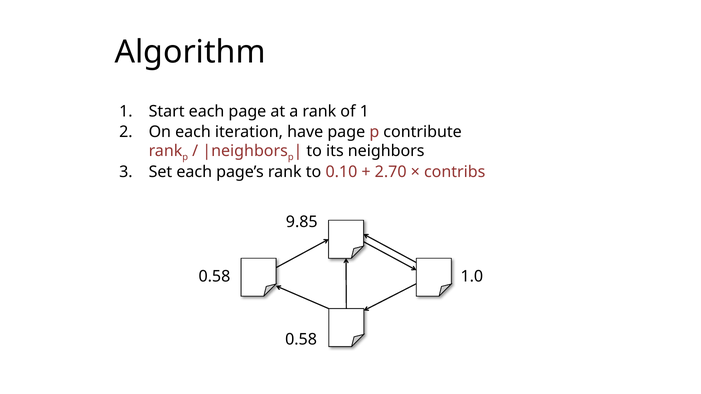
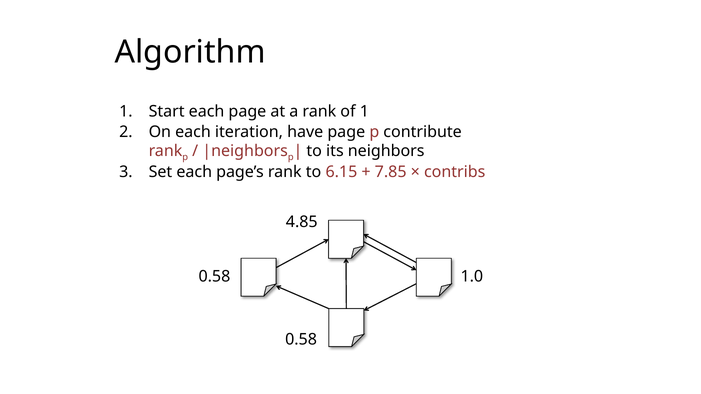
0.10: 0.10 -> 6.15 (341, 172)
2.70: 2.70 -> 7.85 (391, 172)
9.85: 9.85 -> 4.85 (302, 222)
